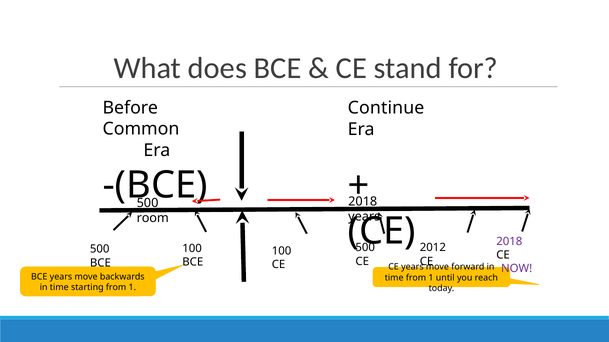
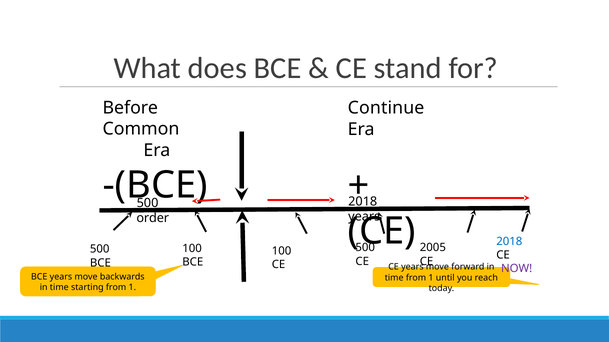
room: room -> order (153, 219)
2018 colour: purple -> blue (509, 242)
2012: 2012 -> 2005 (433, 248)
